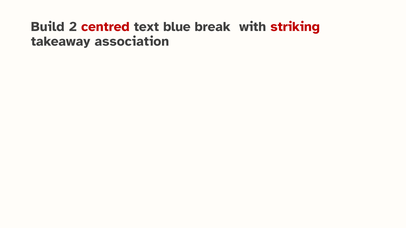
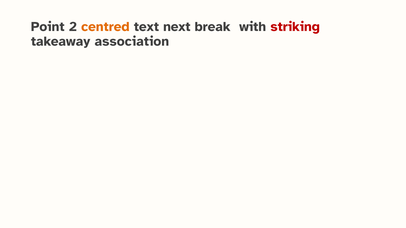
Build: Build -> Point (48, 27)
centred colour: red -> orange (105, 27)
blue: blue -> next (177, 27)
